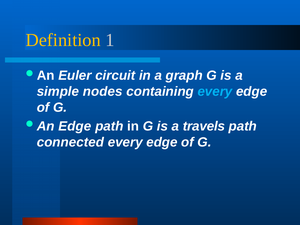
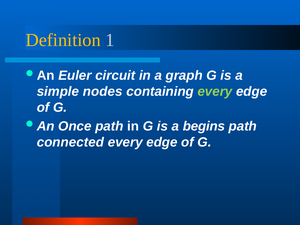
every colour: light blue -> light green (215, 91)
Edge: Edge -> Once (75, 126)
travels: travels -> begins (204, 126)
